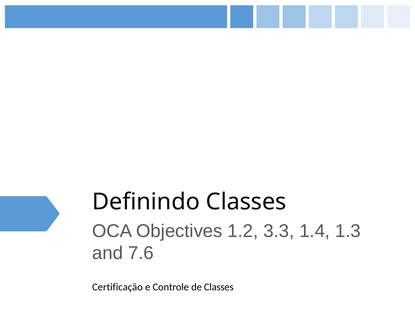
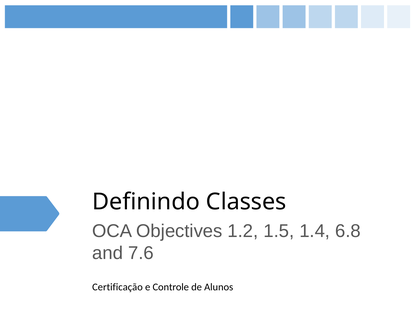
3.3: 3.3 -> 1.5 (279, 231)
1.3: 1.3 -> 6.8 (348, 231)
de Classes: Classes -> Alunos (219, 287)
